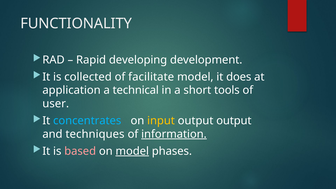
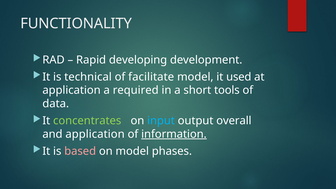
collected: collected -> technical (88, 77)
does: does -> used (239, 77)
technical: technical -> required (136, 90)
user: user -> data (56, 104)
concentrates colour: light blue -> light green (87, 121)
input colour: yellow -> light blue (161, 121)
output output: output -> overall (234, 121)
and techniques: techniques -> application (95, 134)
model underline: present -> none (132, 151)
